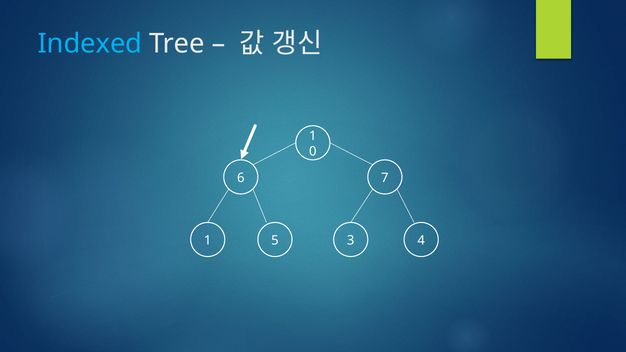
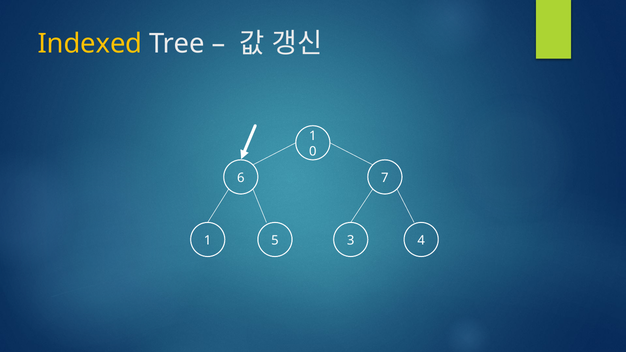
Indexed colour: light blue -> yellow (90, 44)
